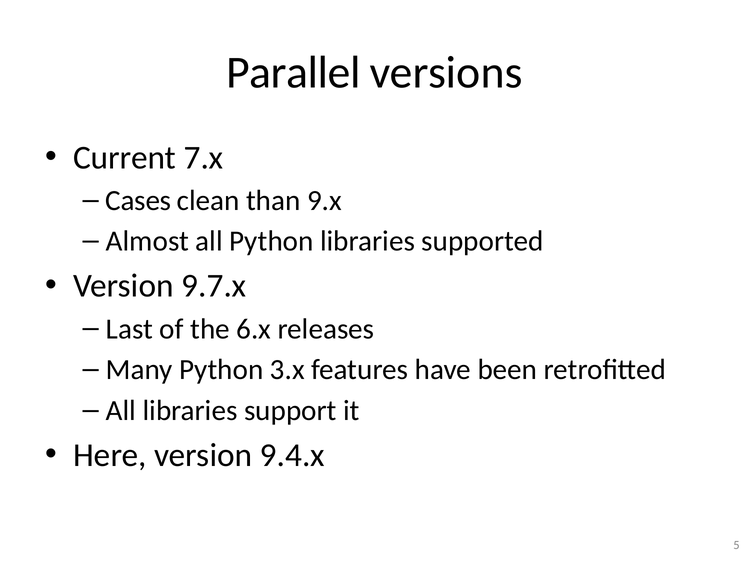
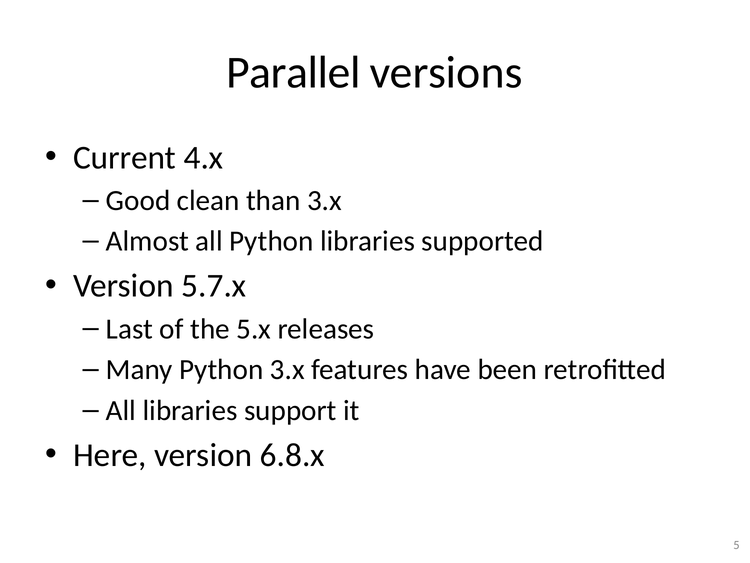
7.x: 7.x -> 4.x (204, 157)
Cases: Cases -> Good (138, 200)
than 9.x: 9.x -> 3.x (324, 200)
9.7.x: 9.7.x -> 5.7.x (214, 286)
6.x: 6.x -> 5.x (254, 329)
9.4.x: 9.4.x -> 6.8.x (292, 455)
